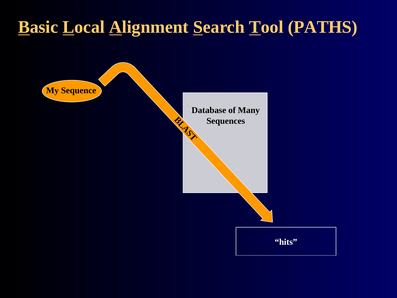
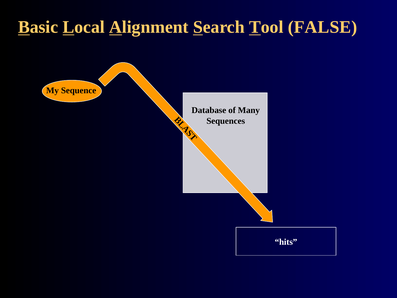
PATHS: PATHS -> FALSE (323, 27)
